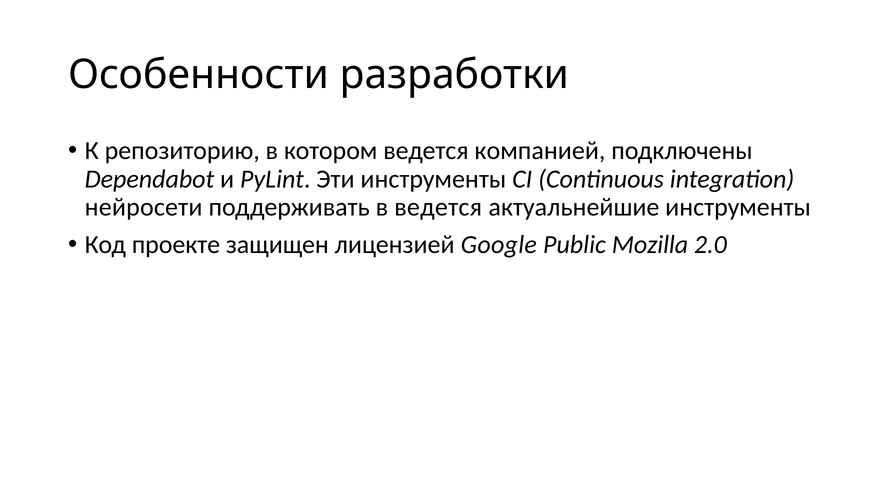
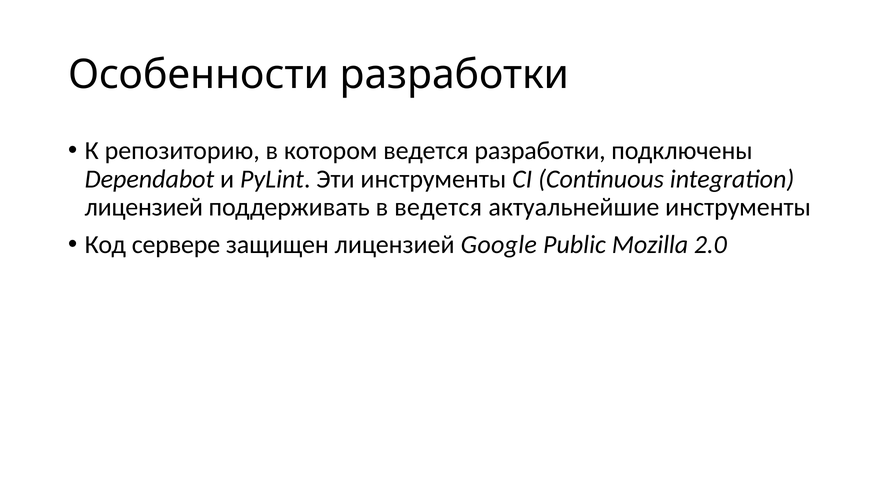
ведется компанией: компанией -> разработки (540, 151)
нейросети: нейросети -> лицензией (144, 207)
проекте: проекте -> сервере (176, 244)
